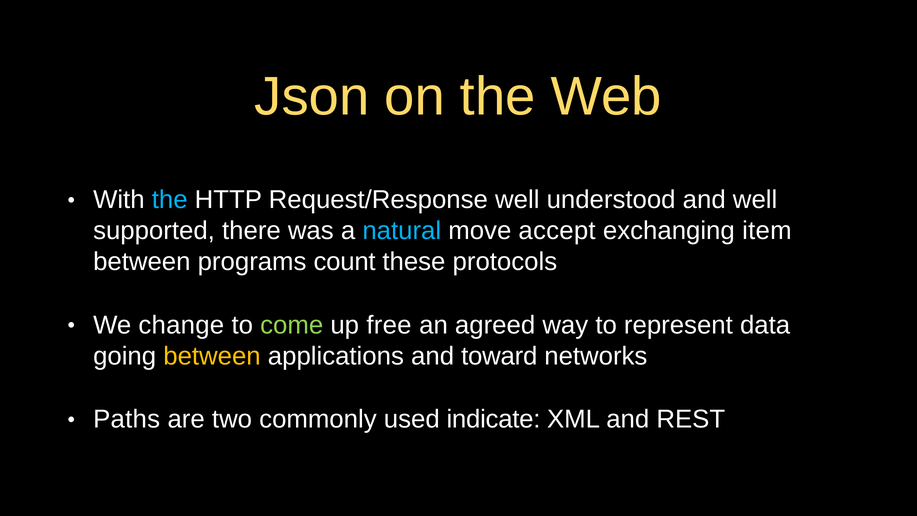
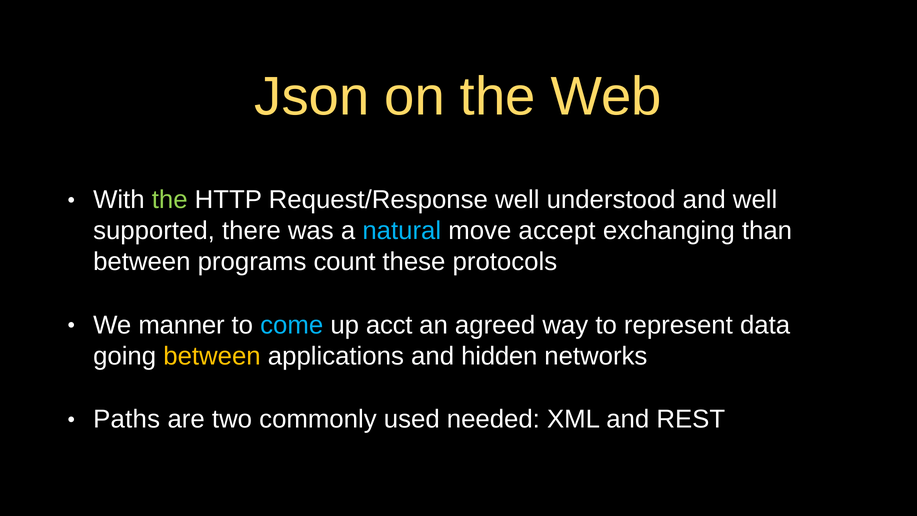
the colour: light blue -> light green (170, 200)
item: item -> than (767, 231)
change: change -> manner (182, 325)
come colour: light green -> light blue (292, 325)
free: free -> acct (389, 325)
toward: toward -> hidden (499, 356)
indicate: indicate -> needed (493, 419)
